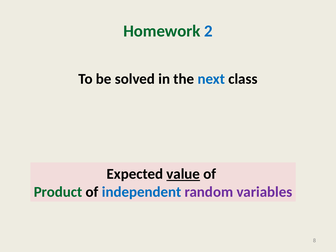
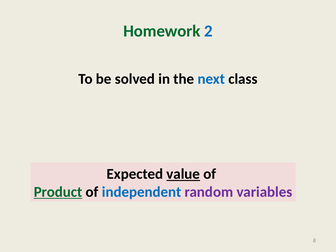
Product underline: none -> present (58, 192)
